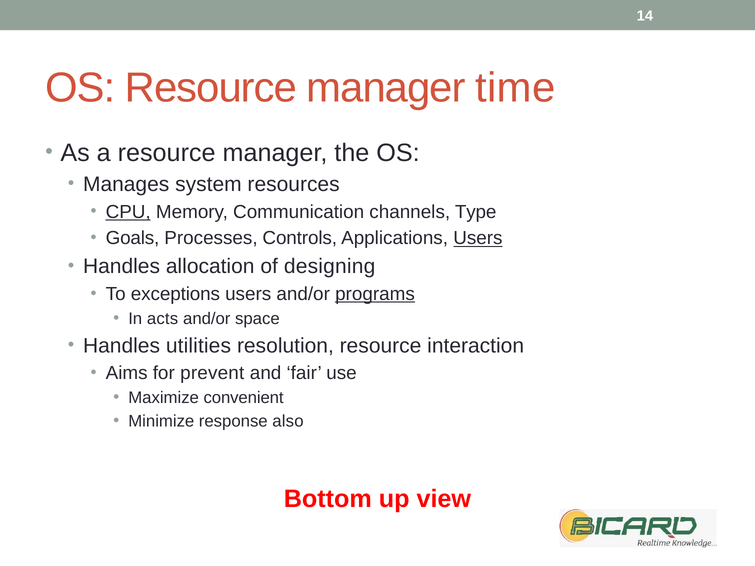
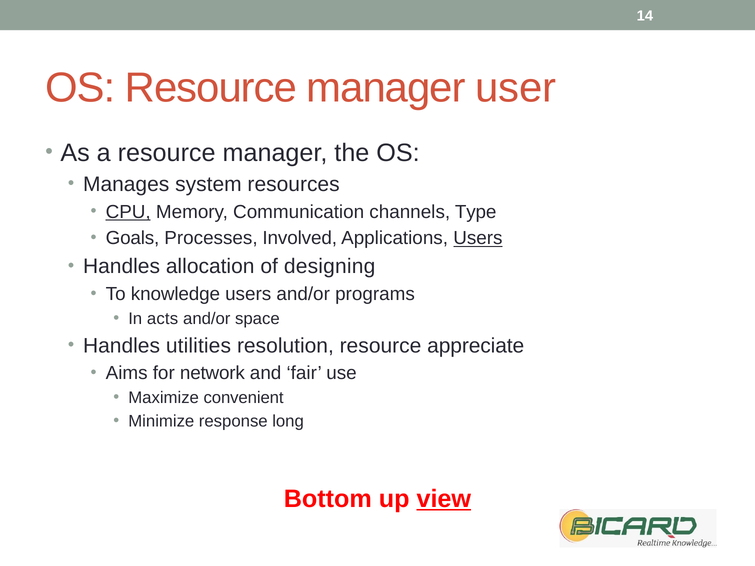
time: time -> user (516, 88)
Controls: Controls -> Involved (300, 238)
exceptions: exceptions -> knowledge (175, 294)
programs underline: present -> none (375, 294)
interaction: interaction -> appreciate (476, 346)
prevent: prevent -> network (212, 373)
also: also -> long (288, 421)
view underline: none -> present (444, 499)
